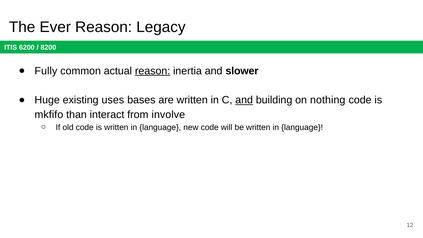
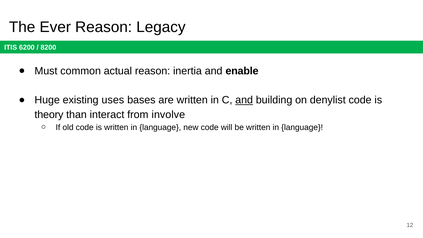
Fully: Fully -> Must (46, 71)
reason underline: present -> none (153, 71)
slower: slower -> enable (242, 71)
nothing: nothing -> denylist (328, 100)
mkfifo: mkfifo -> theory (49, 115)
